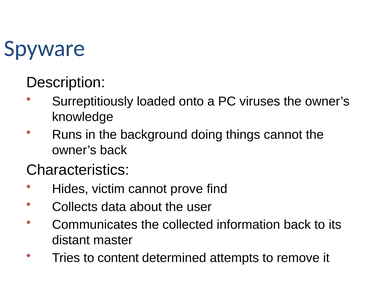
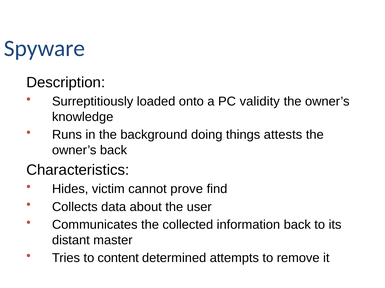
viruses: viruses -> validity (260, 102)
things cannot: cannot -> attests (283, 135)
